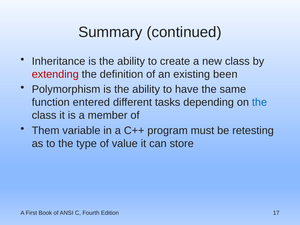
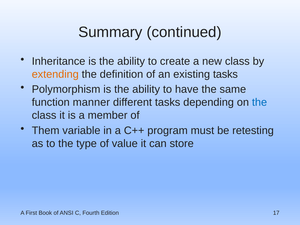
extending colour: red -> orange (55, 74)
existing been: been -> tasks (225, 74)
entered: entered -> manner (91, 102)
